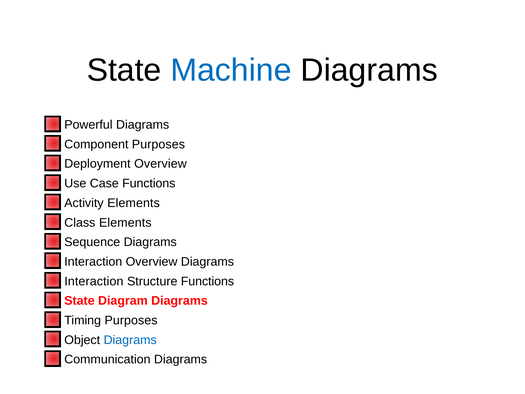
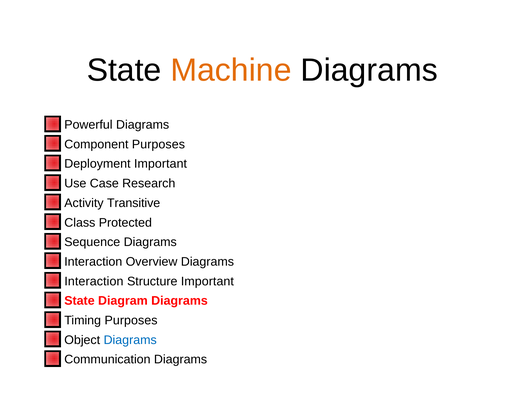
Machine colour: blue -> orange (231, 70)
Deployment Overview: Overview -> Important (161, 164)
Case Functions: Functions -> Research (149, 183)
Activity Elements: Elements -> Transitive (134, 203)
Class Elements: Elements -> Protected (125, 222)
Structure Functions: Functions -> Important (207, 281)
